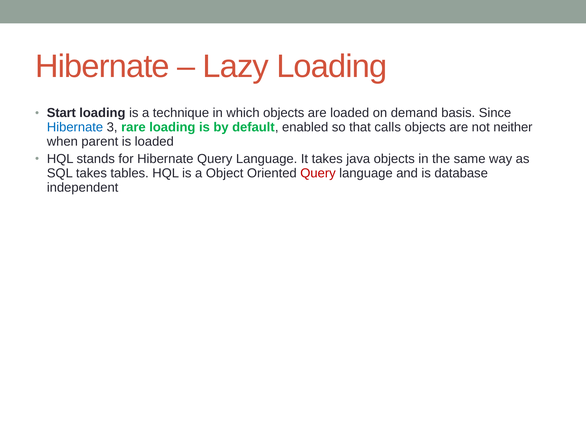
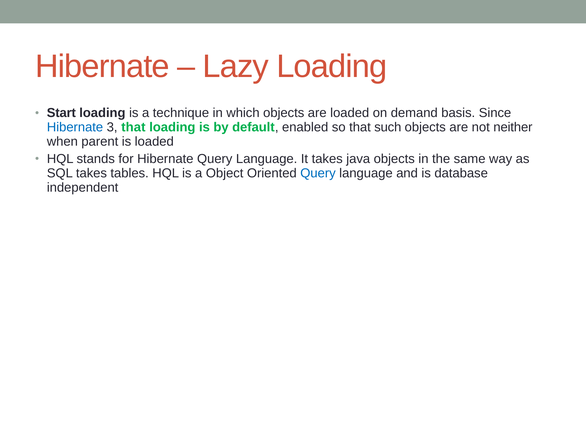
3 rare: rare -> that (133, 127)
calls: calls -> such (388, 127)
Query colour: red -> blue (318, 173)
